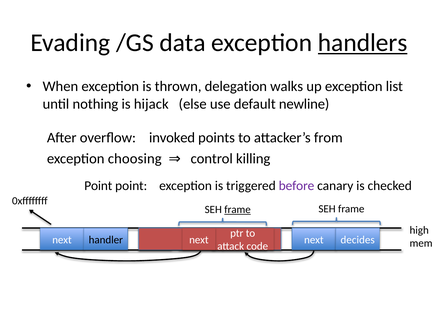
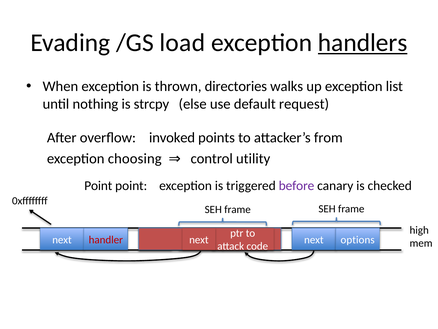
data: data -> load (182, 43)
delegation: delegation -> directories (236, 86)
hijack: hijack -> strcpy (151, 104)
newline: newline -> request (304, 104)
killing: killing -> utility (253, 159)
frame underline: present -> none (238, 209)
handler colour: black -> red (106, 239)
decides: decides -> options (358, 239)
